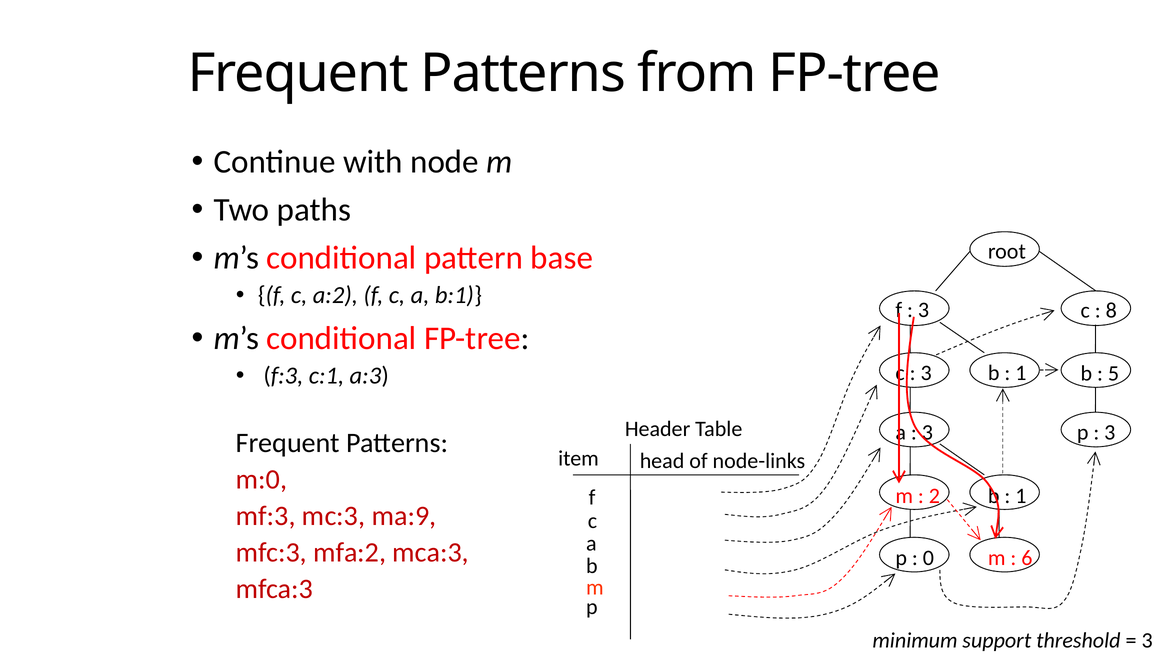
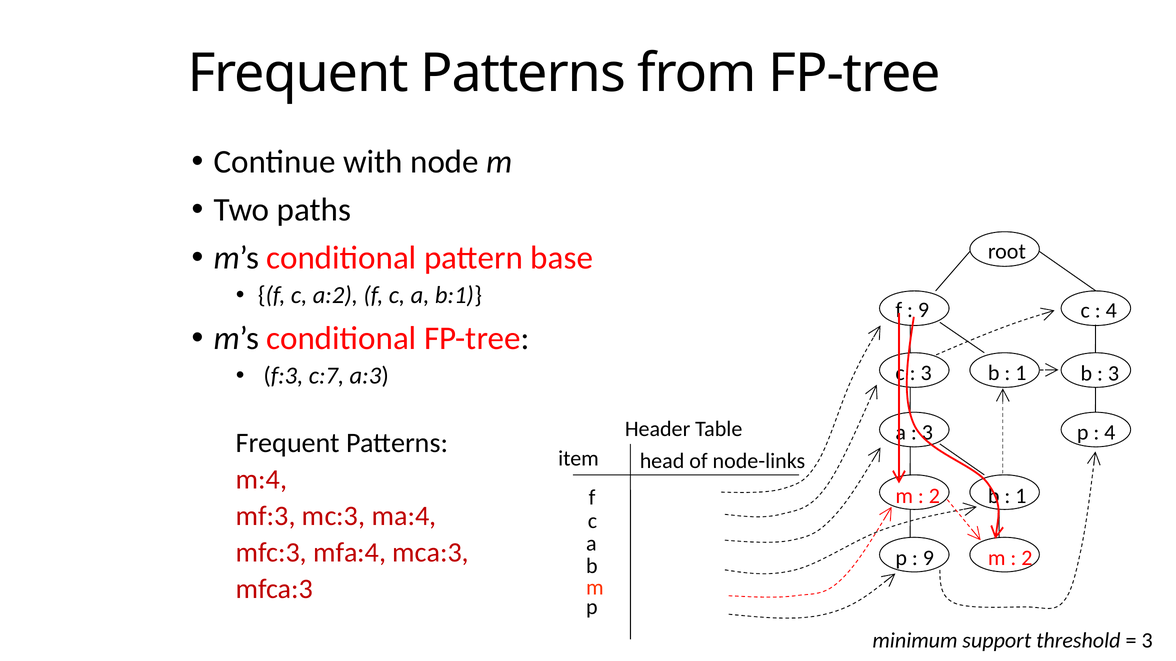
3: 3 -> 9 (924, 310)
8: 8 -> 4 (1111, 311)
c:1: c:1 -> c:7 (326, 376)
5: 5 -> 3 (1113, 374)
3: 3 -> 4 (1110, 433)
m:0: m:0 -> m:4 (262, 480)
ma:9: ma:9 -> ma:4 (404, 516)
mfa:2: mfa:2 -> mfa:4 (350, 553)
0: 0 -> 9 (928, 559)
6: 6 -> 2 (1027, 559)
